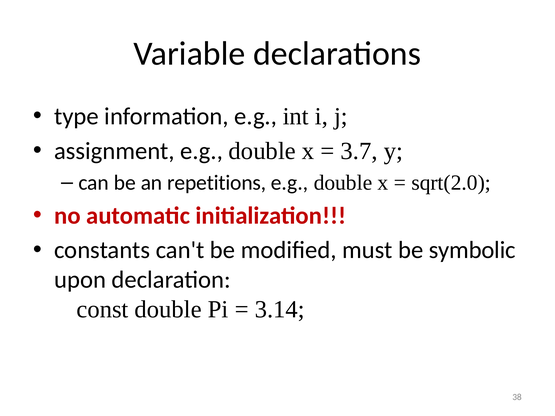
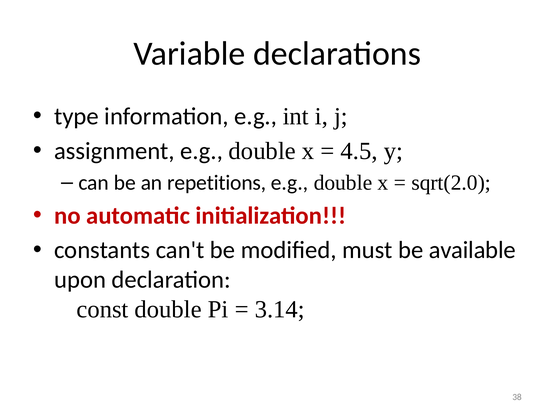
3.7: 3.7 -> 4.5 (359, 151)
symbolic: symbolic -> available (472, 250)
